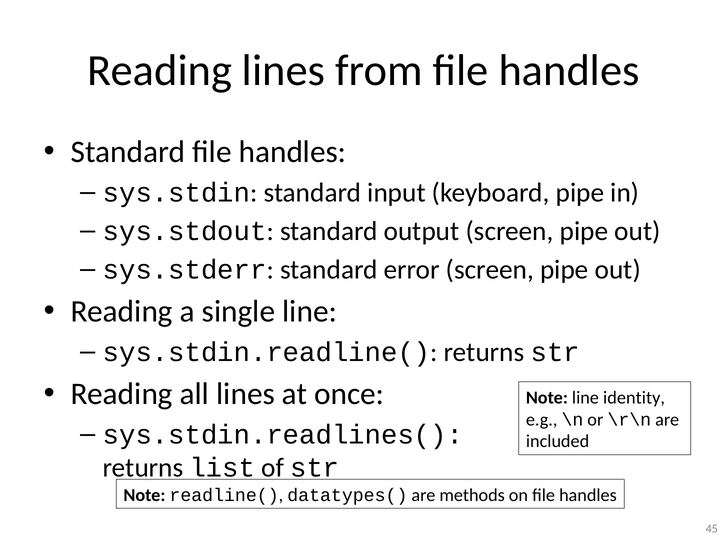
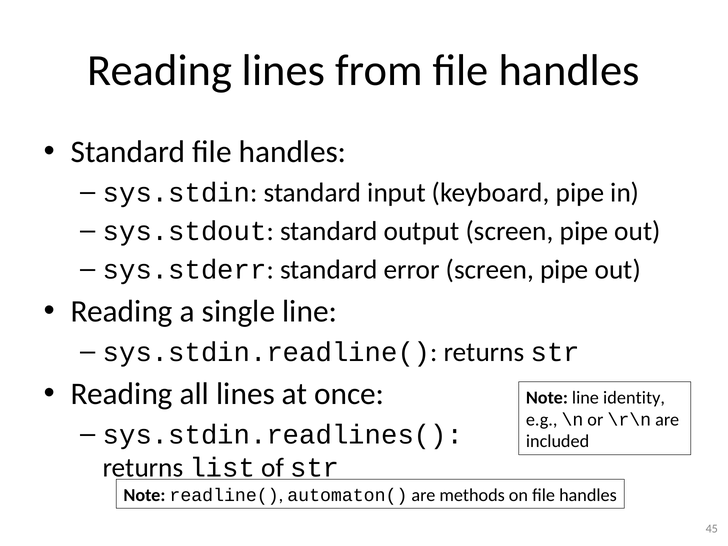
datatypes(: datatypes( -> automaton( (347, 495)
